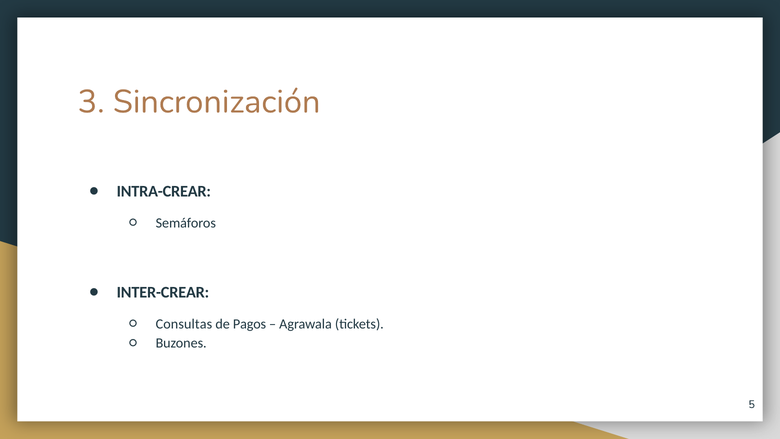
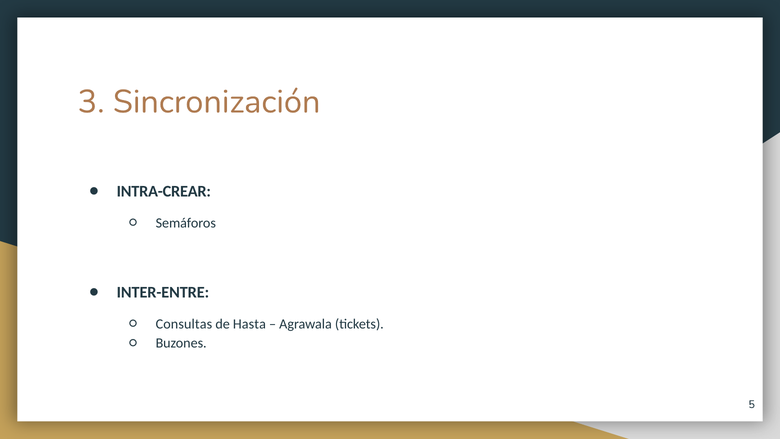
INTER-CREAR: INTER-CREAR -> INTER-ENTRE (163, 292)
Pagos: Pagos -> Hasta (249, 324)
